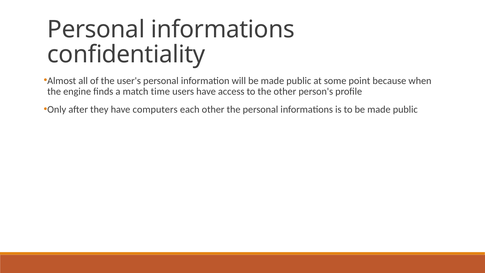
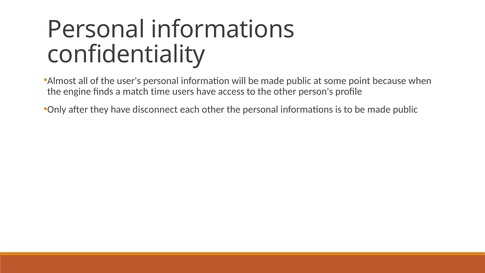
computers: computers -> disconnect (155, 110)
